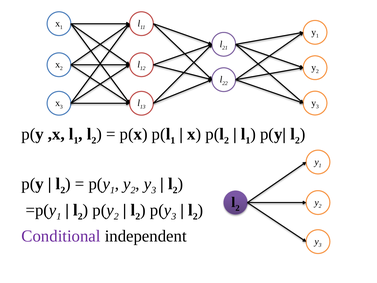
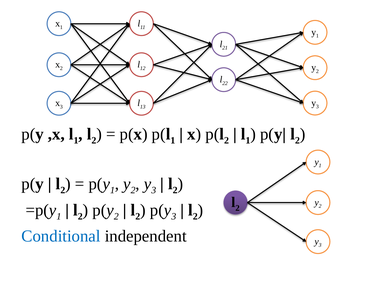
Conditional colour: purple -> blue (61, 236)
